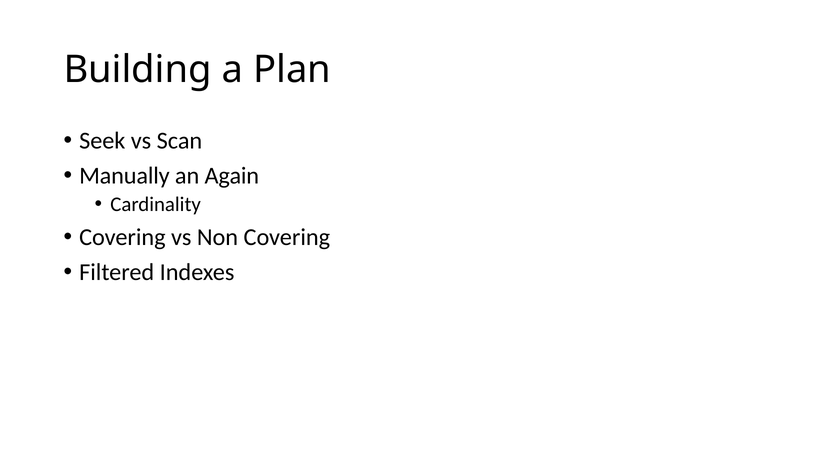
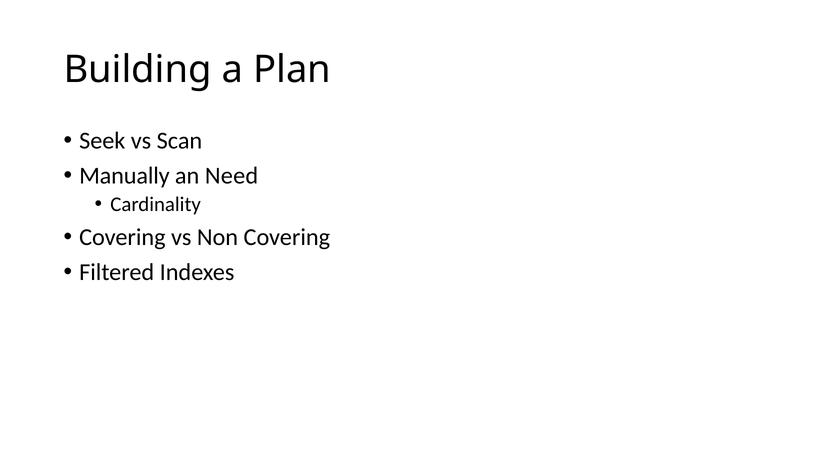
Again: Again -> Need (232, 176)
